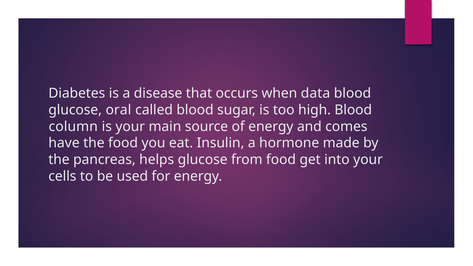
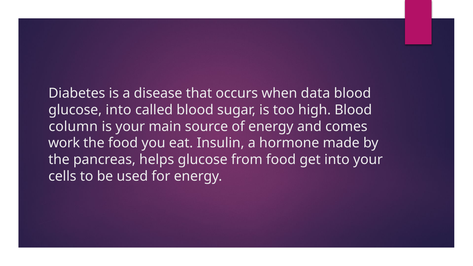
glucose oral: oral -> into (118, 110)
have: have -> work (64, 143)
